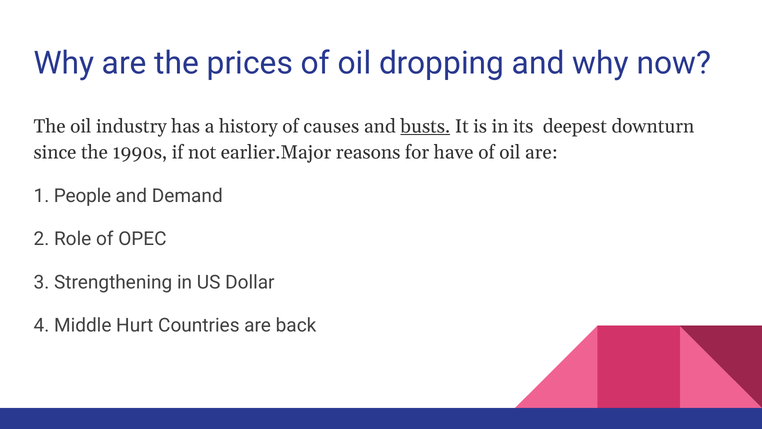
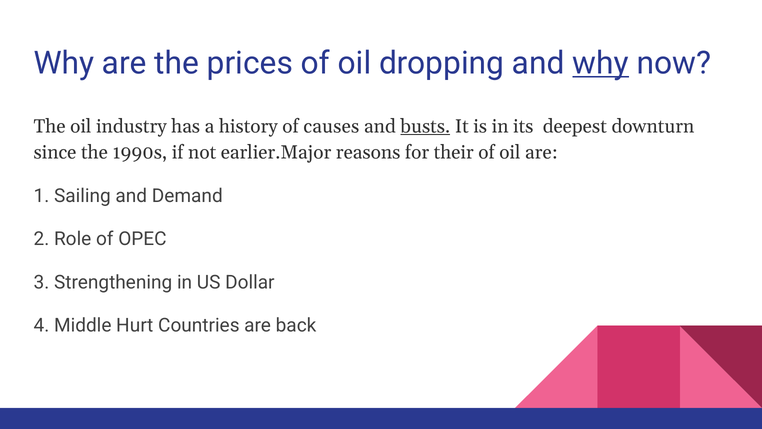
why underline: none -> present (601, 63)
have: have -> their (454, 153)
People: People -> Sailing (82, 196)
